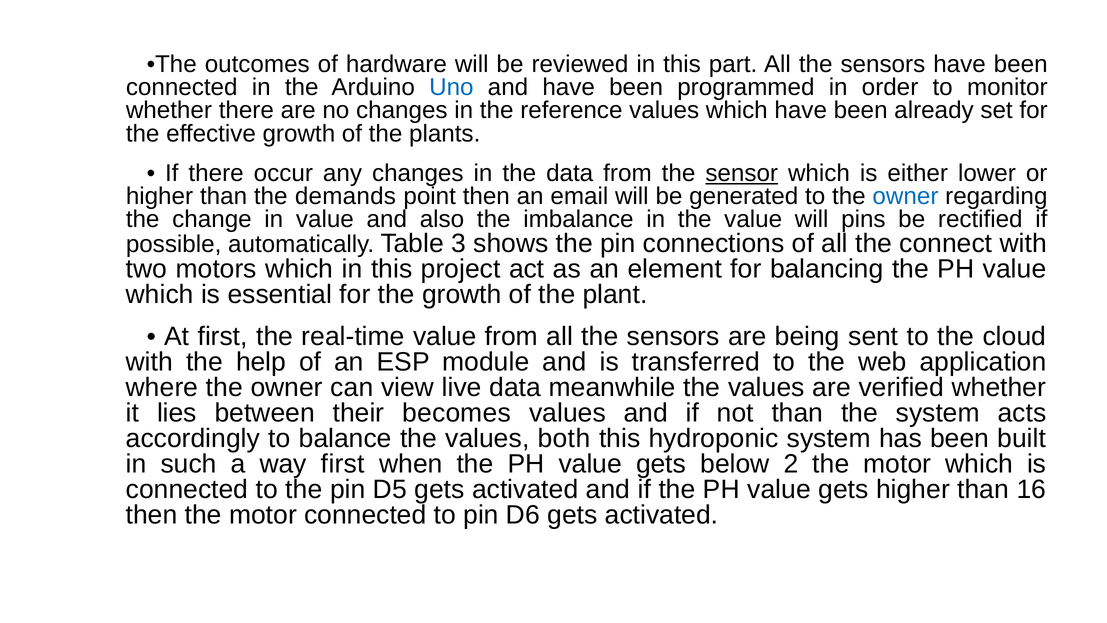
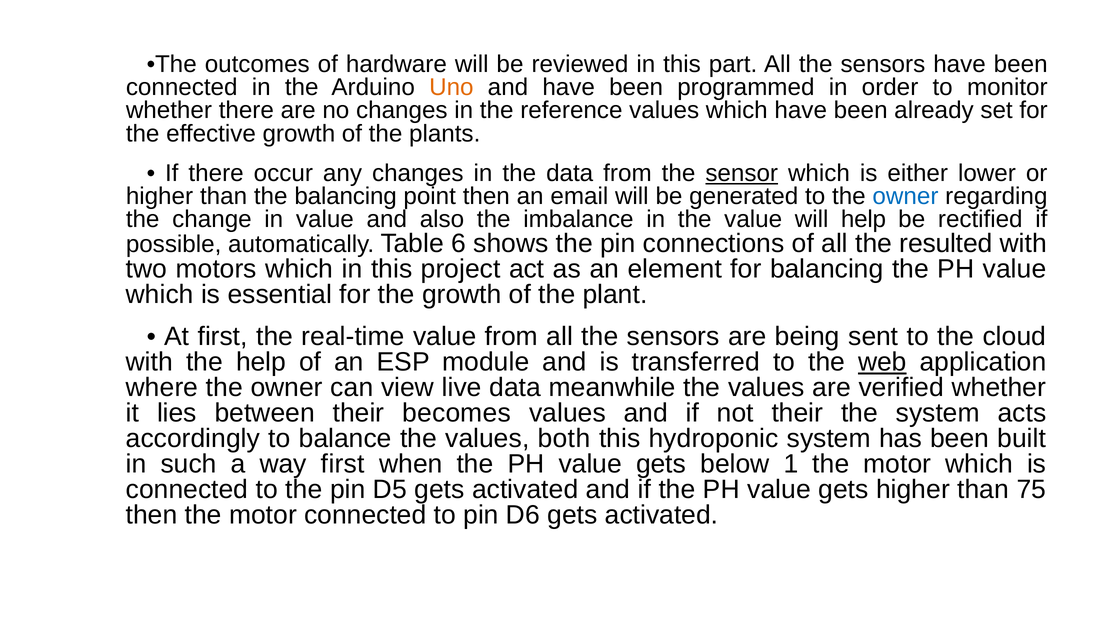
Uno colour: blue -> orange (451, 87)
the demands: demands -> balancing (346, 196)
will pins: pins -> help (863, 219)
3: 3 -> 6 (459, 243)
connect: connect -> resulted (946, 243)
web underline: none -> present (882, 362)
not than: than -> their (797, 413)
2: 2 -> 1 (791, 464)
16: 16 -> 75 (1031, 489)
